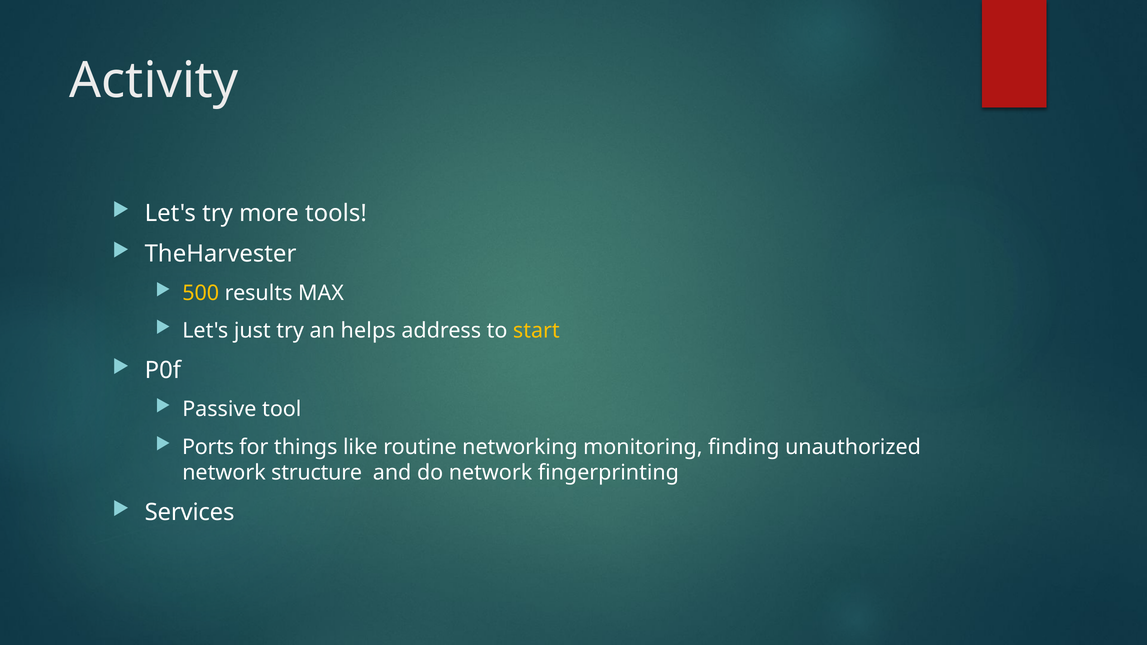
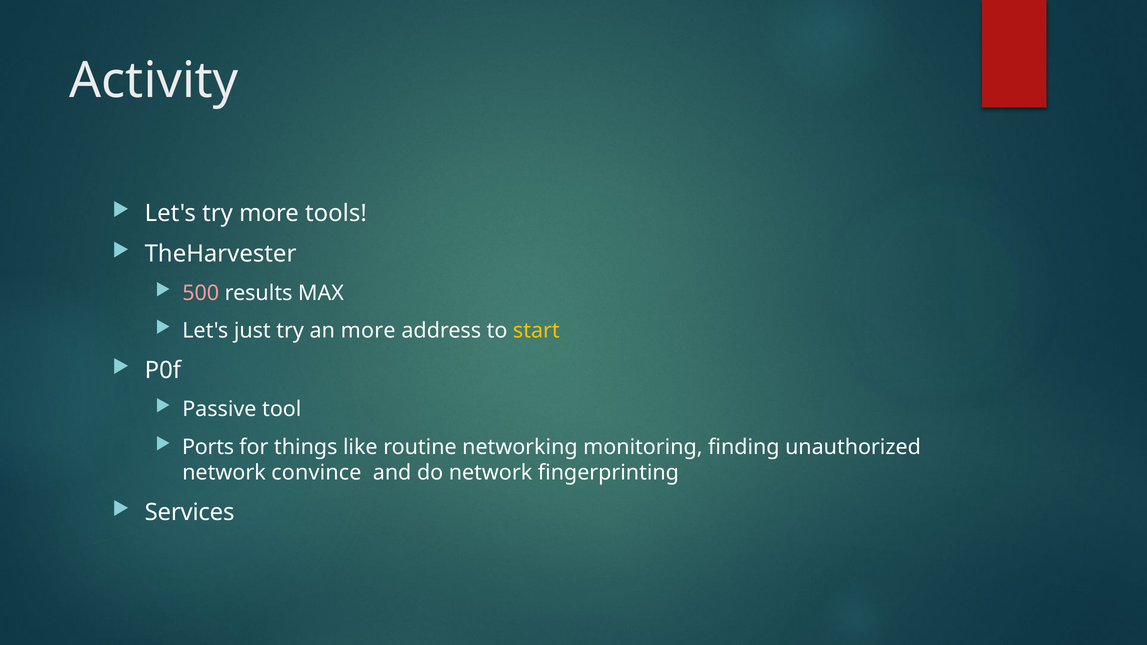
500 colour: yellow -> pink (201, 293)
an helps: helps -> more (368, 331)
structure: structure -> convince (316, 473)
